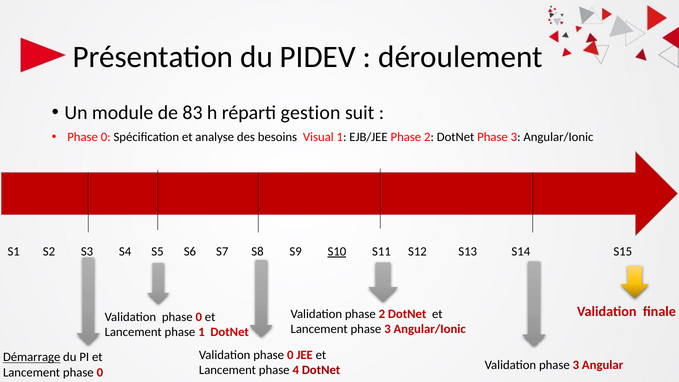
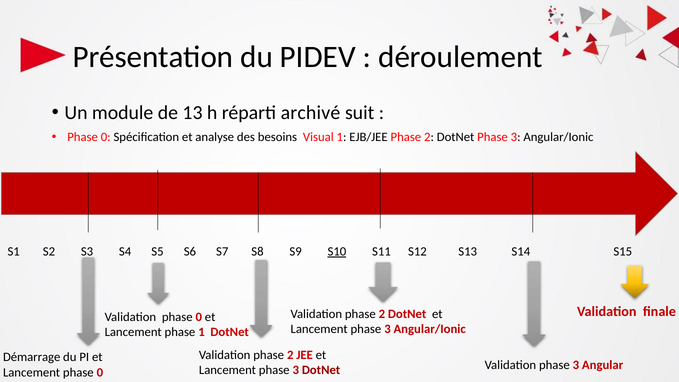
83: 83 -> 13 (193, 112)
gestion: gestion -> archivé (310, 112)
0: 0 -> 2 (290, 355)
Démarrage underline: present -> none (32, 357)
4: 4 -> 3 (296, 370)
